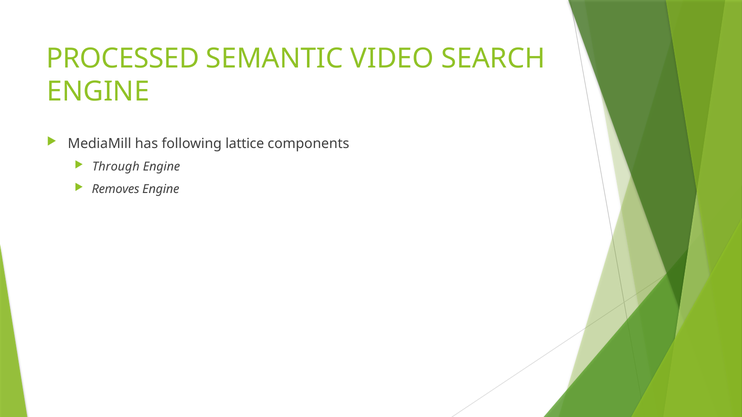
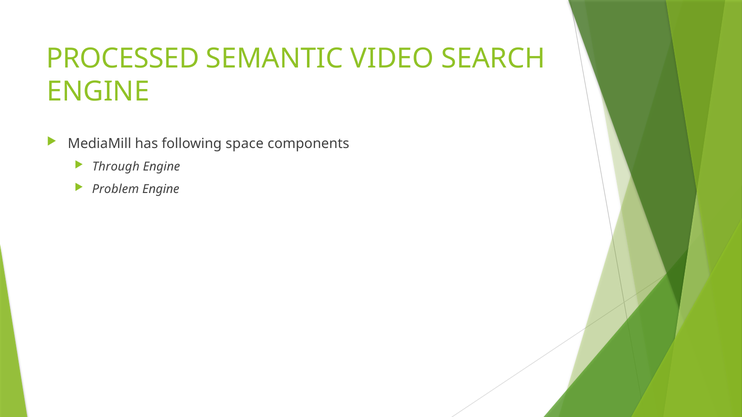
lattice: lattice -> space (245, 144)
Removes: Removes -> Problem (116, 190)
